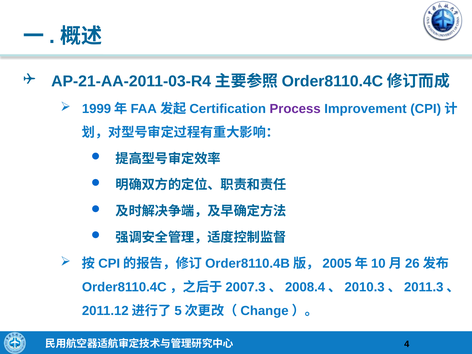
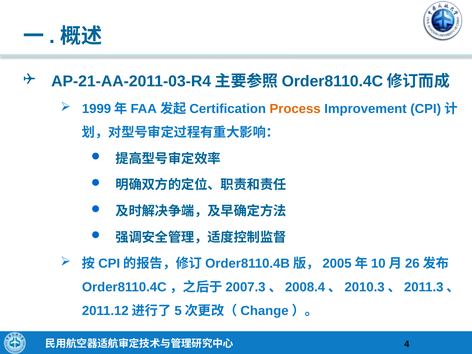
Process colour: purple -> orange (295, 109)
